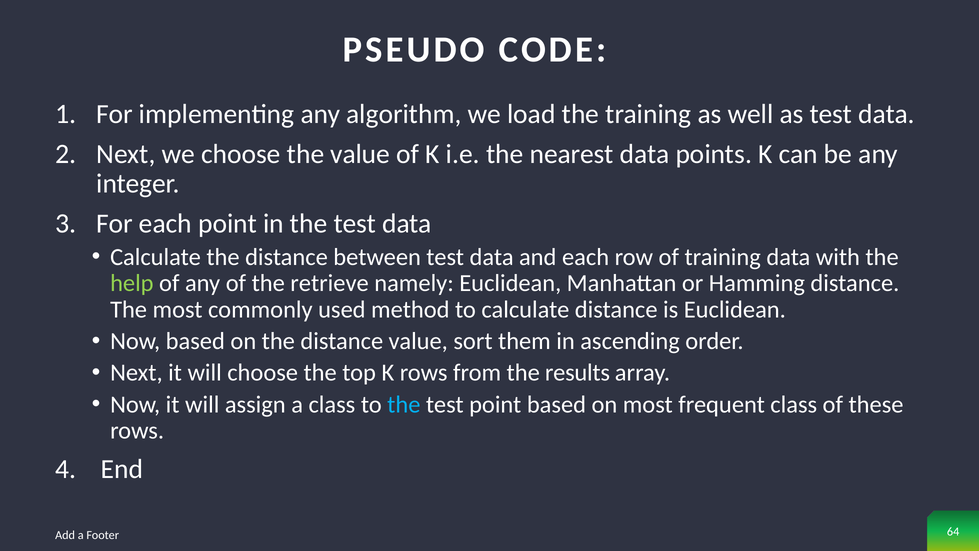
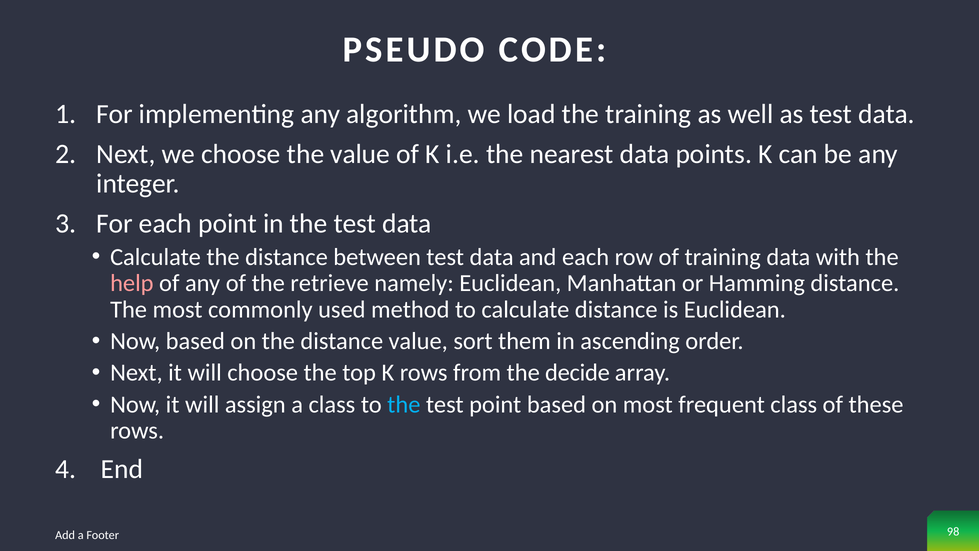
help colour: light green -> pink (132, 283)
results: results -> decide (577, 373)
64: 64 -> 98 (953, 531)
